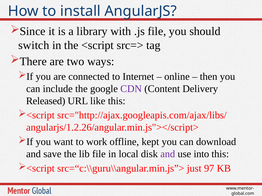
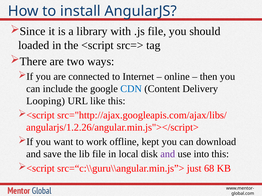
switch: switch -> loaded (34, 45)
CDN colour: purple -> blue (131, 89)
Released: Released -> Looping (46, 101)
97: 97 -> 68 (209, 169)
